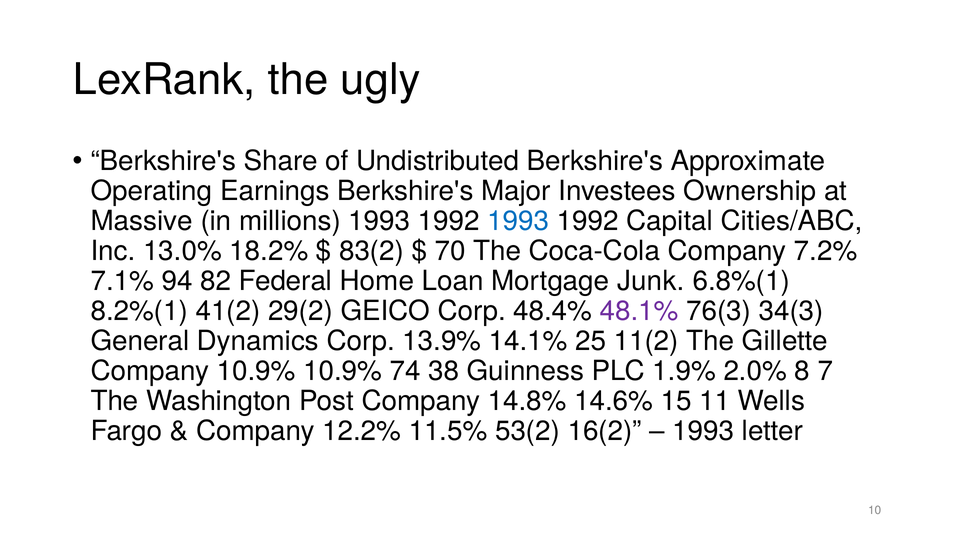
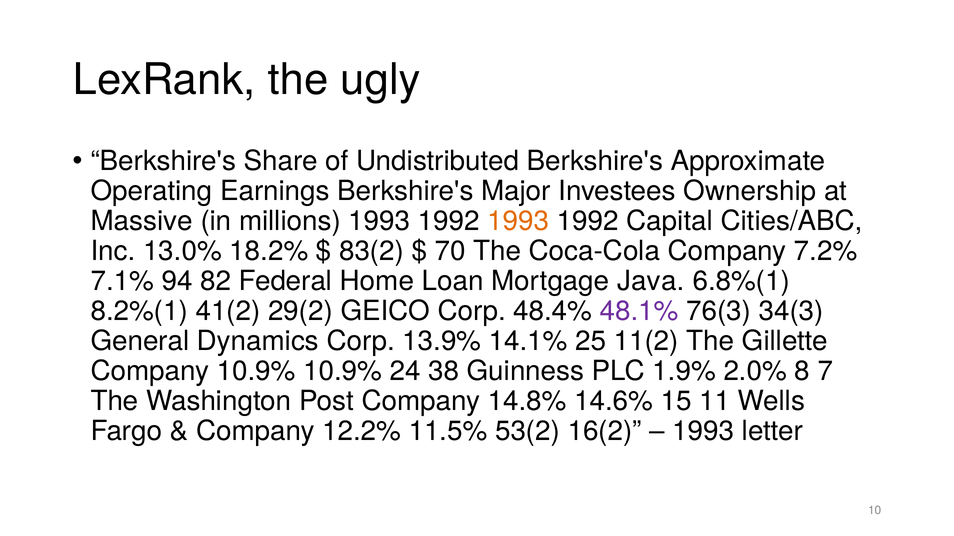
1993 colour: blue -> orange (518, 221)
Junk: Junk -> Java (651, 282)
74: 74 -> 24 (405, 372)
